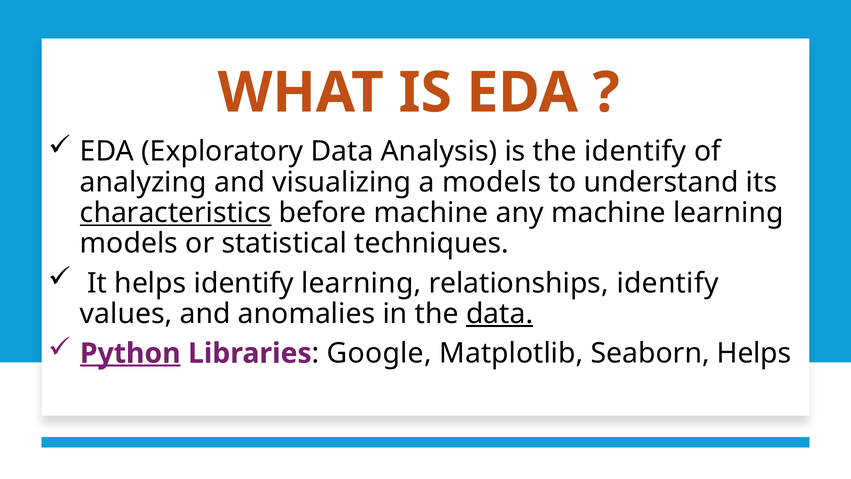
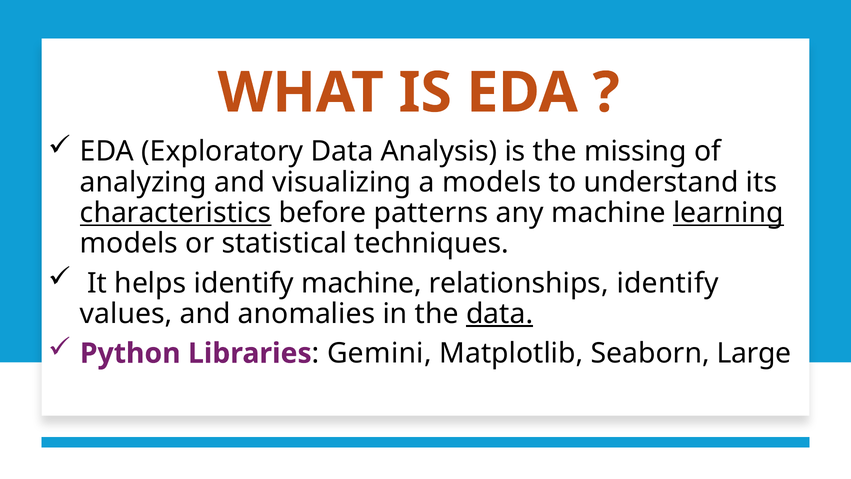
the identify: identify -> missing (635, 151)
before machine: machine -> patterns (431, 213)
learning underline: none -> present (728, 213)
identify learning: learning -> machine (361, 283)
Python underline: present -> none (130, 353)
Google: Google -> Gemini (379, 353)
Seaborn Helps: Helps -> Large (754, 353)
